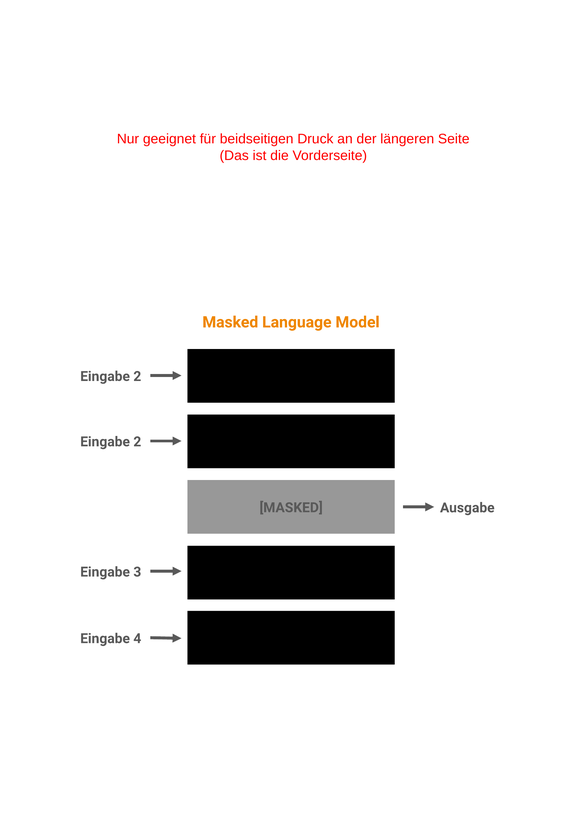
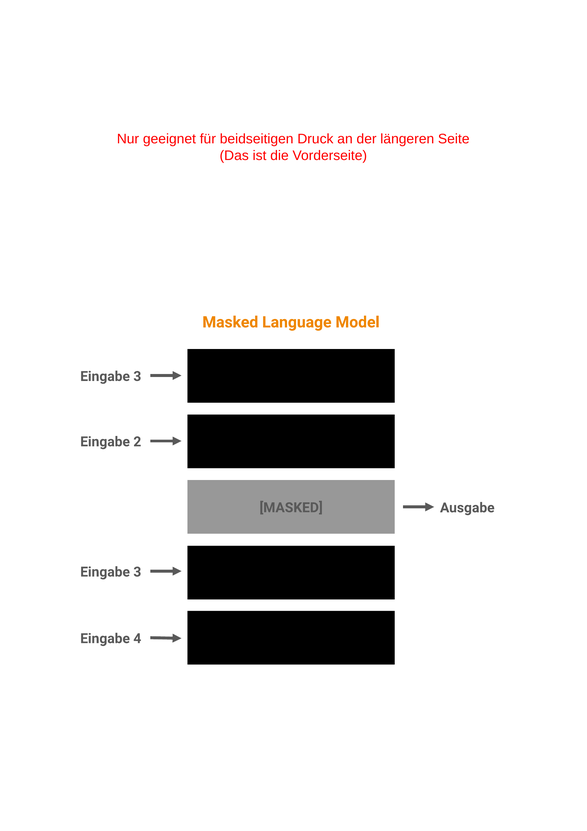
2: 2 -> 3 (137, 376)
